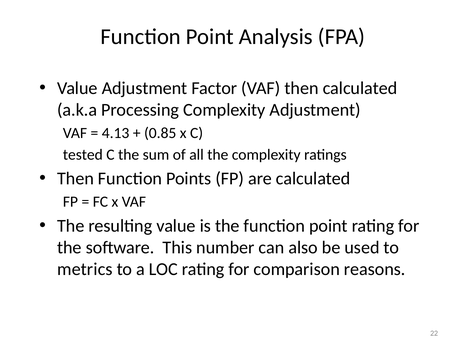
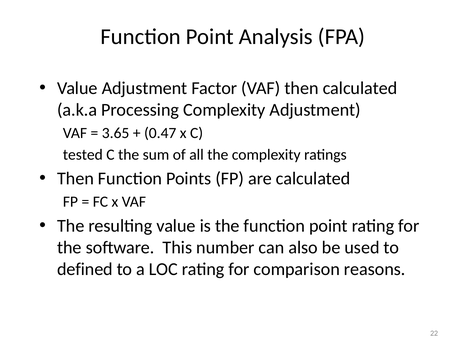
4.13: 4.13 -> 3.65 (116, 133)
0.85: 0.85 -> 0.47 (160, 133)
metrics: metrics -> defined (85, 270)
